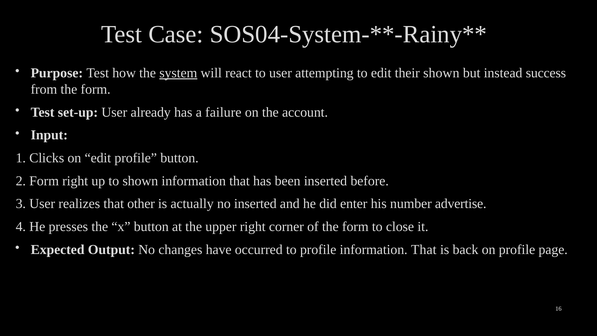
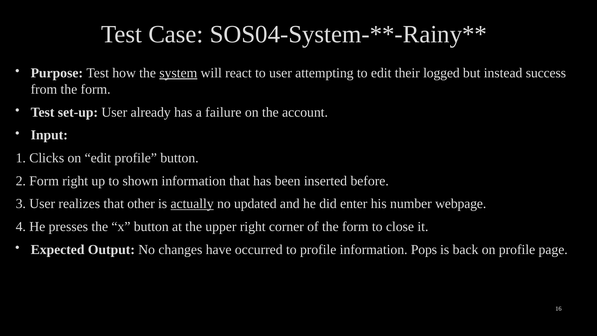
their shown: shown -> logged (441, 73)
actually underline: none -> present (192, 204)
no inserted: inserted -> updated (255, 204)
advertise: advertise -> webpage (461, 204)
profile information That: That -> Pops (424, 249)
